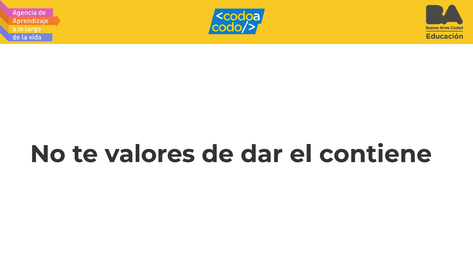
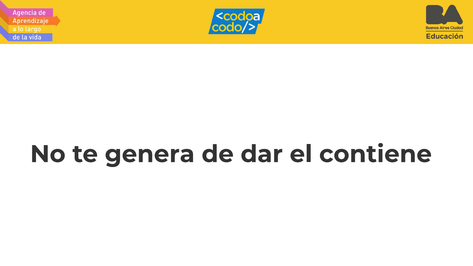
valores: valores -> genera (150, 154)
